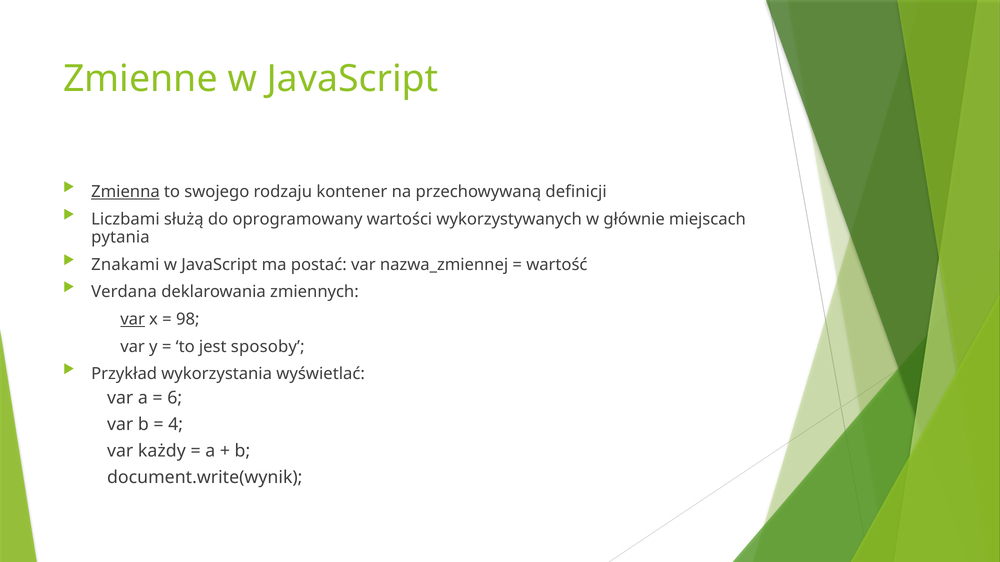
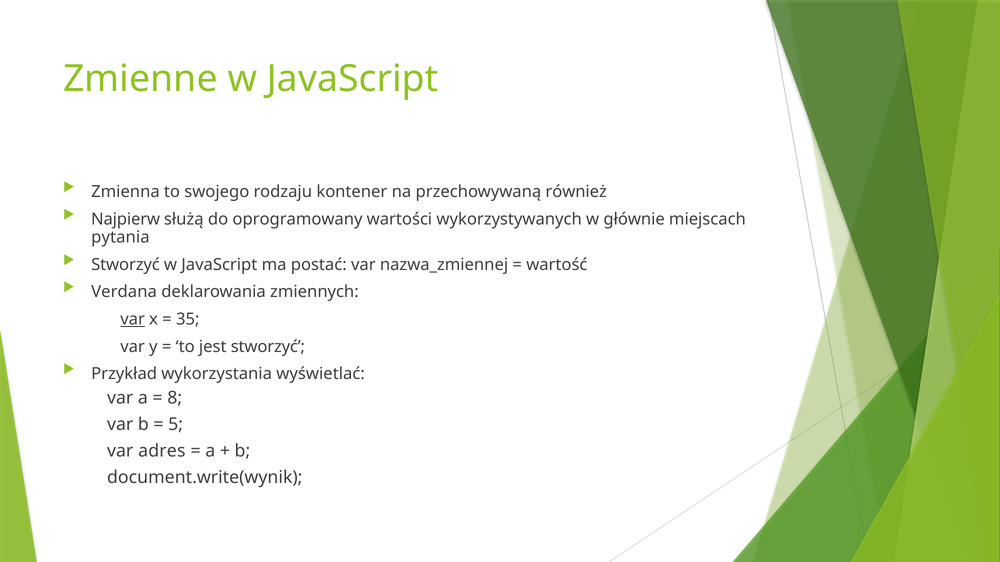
Zmienna underline: present -> none (125, 192)
definicji: definicji -> również (576, 192)
Liczbami: Liczbami -> Najpierw (126, 219)
Znakami: Znakami -> Stworzyć (126, 265)
98: 98 -> 35 (188, 319)
jest sposoby: sposoby -> stworzyć (268, 347)
6: 6 -> 8 (175, 398)
4: 4 -> 5 (176, 425)
każdy: każdy -> adres (162, 451)
